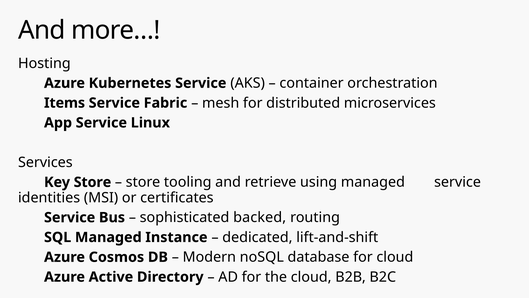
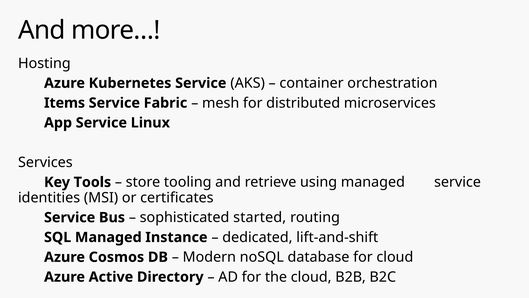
Key Store: Store -> Tools (92, 182)
backed: backed -> started (260, 217)
